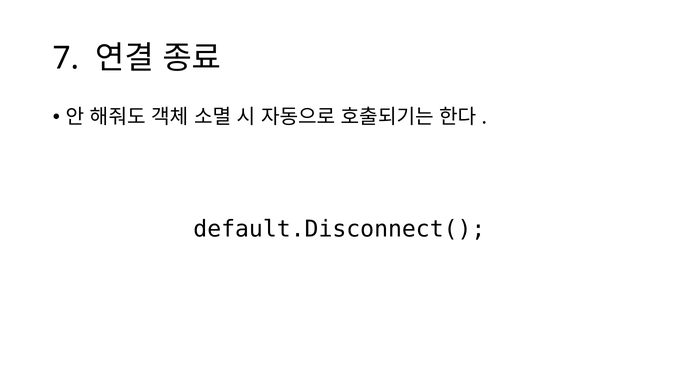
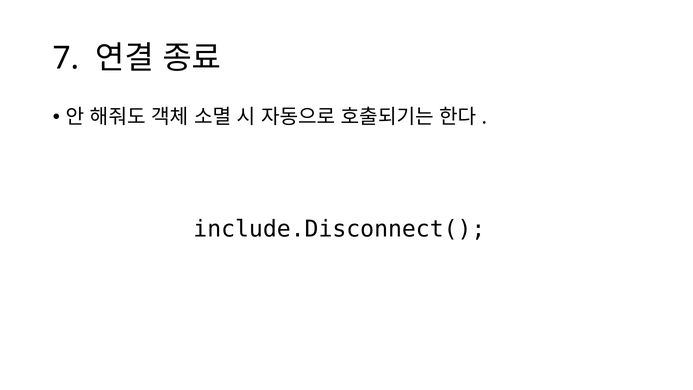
default.Disconnect(: default.Disconnect( -> include.Disconnect( (339, 229)
